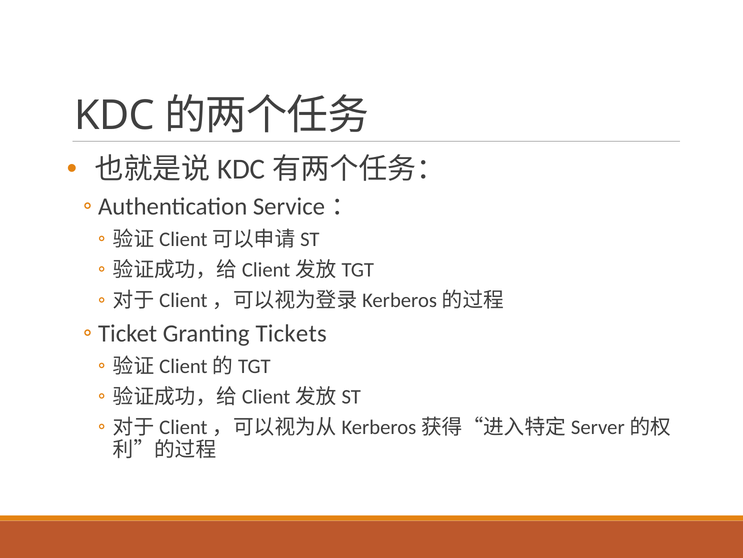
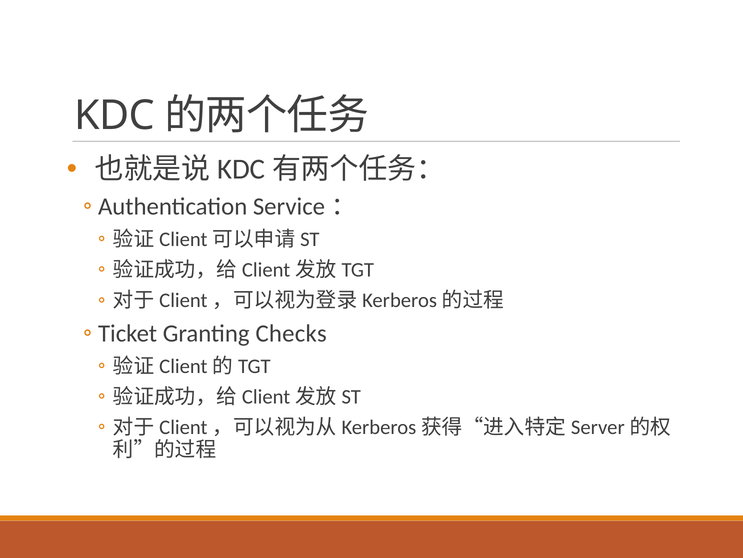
Tickets: Tickets -> Checks (291, 333)
